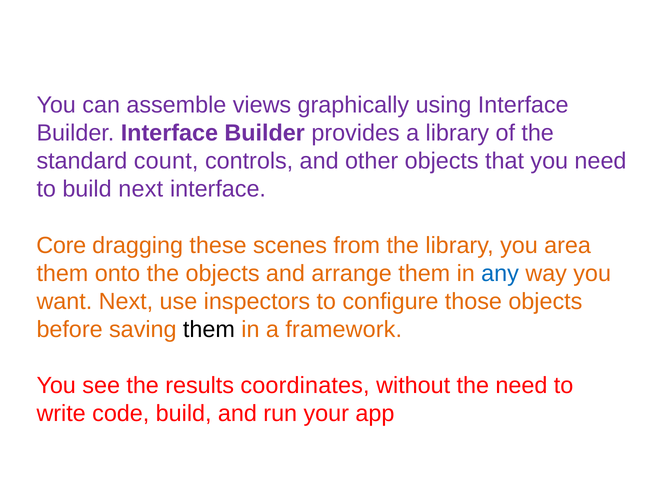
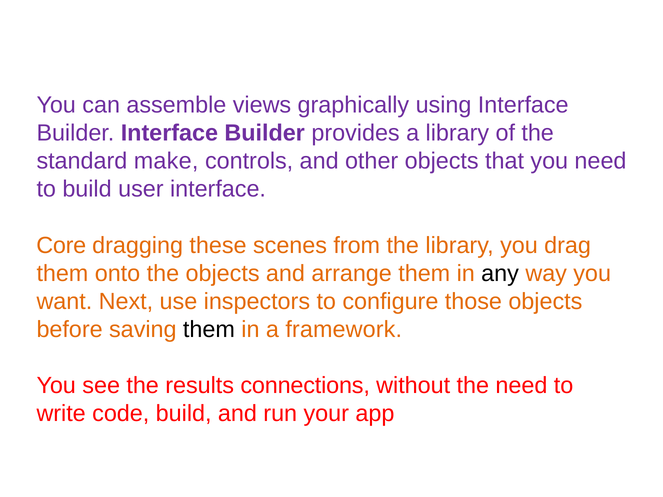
count: count -> make (166, 161)
build next: next -> user (141, 189)
area: area -> drag (568, 245)
any colour: blue -> black (500, 273)
coordinates: coordinates -> connections (305, 386)
